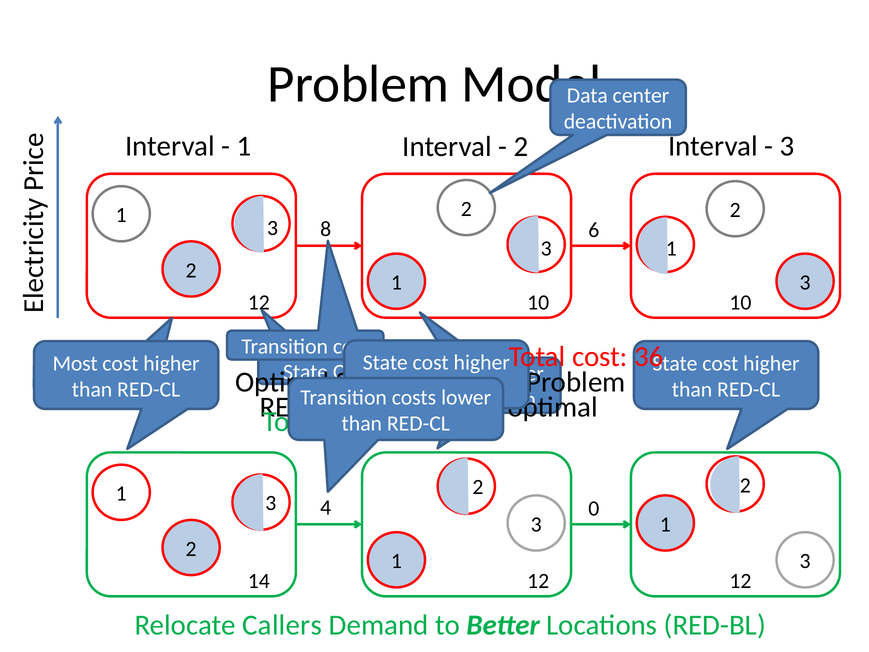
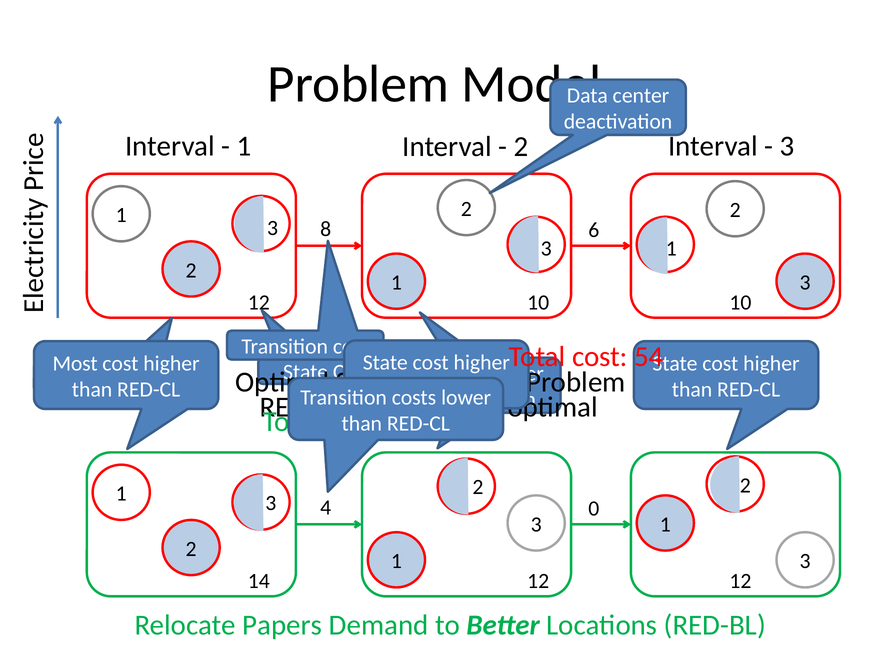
36: 36 -> 54 (649, 357)
Callers: Callers -> Papers (282, 625)
